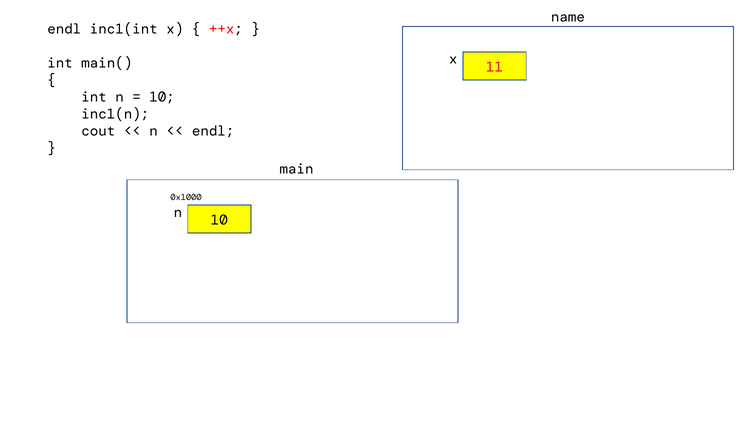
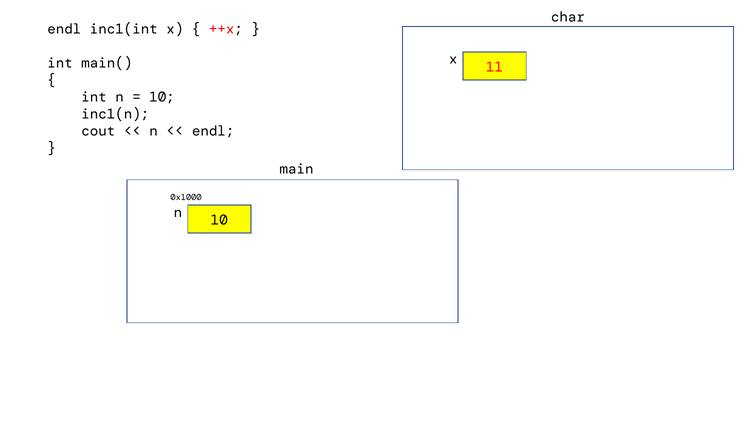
name: name -> char (568, 17)
